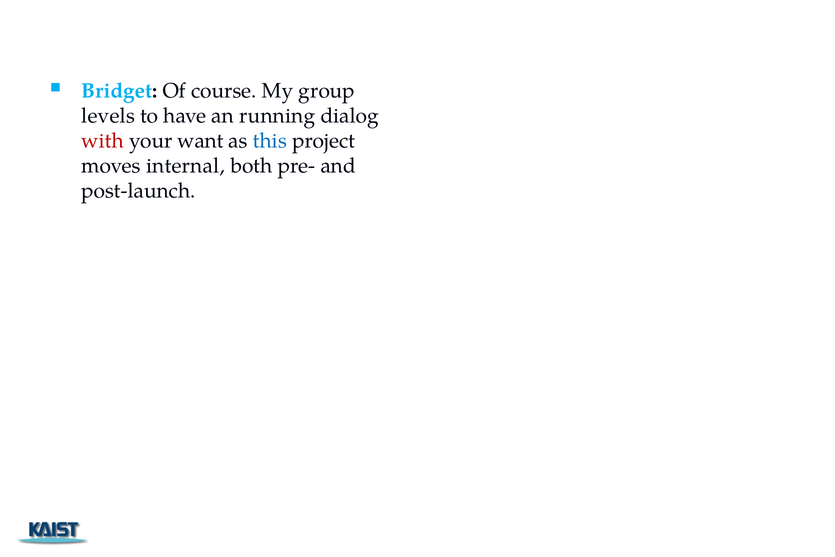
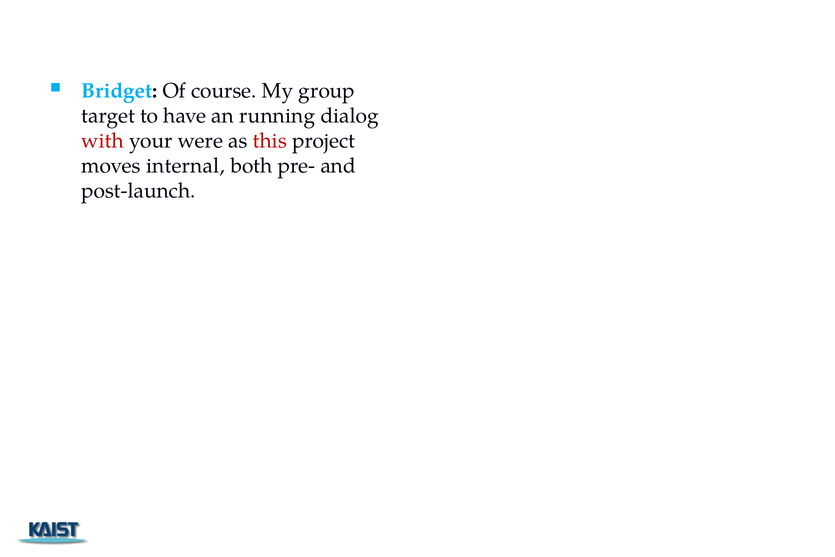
levels: levels -> target (108, 116)
want: want -> were (200, 141)
this colour: blue -> red (270, 141)
